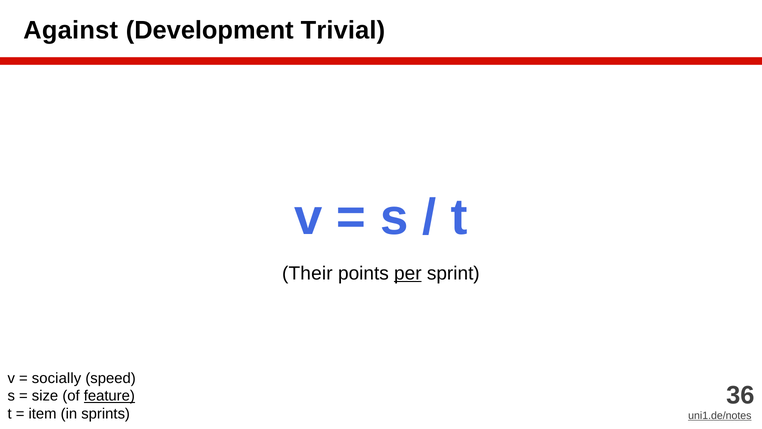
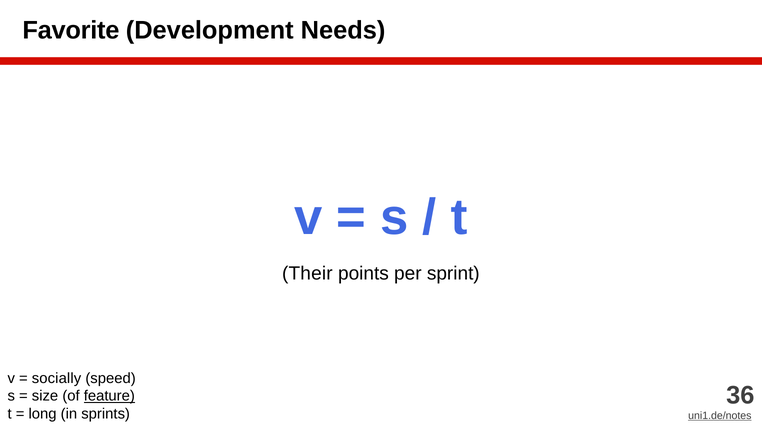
Against: Against -> Favorite (71, 30)
Trivial: Trivial -> Needs (343, 30)
per underline: present -> none (408, 273)
item: item -> long (43, 413)
